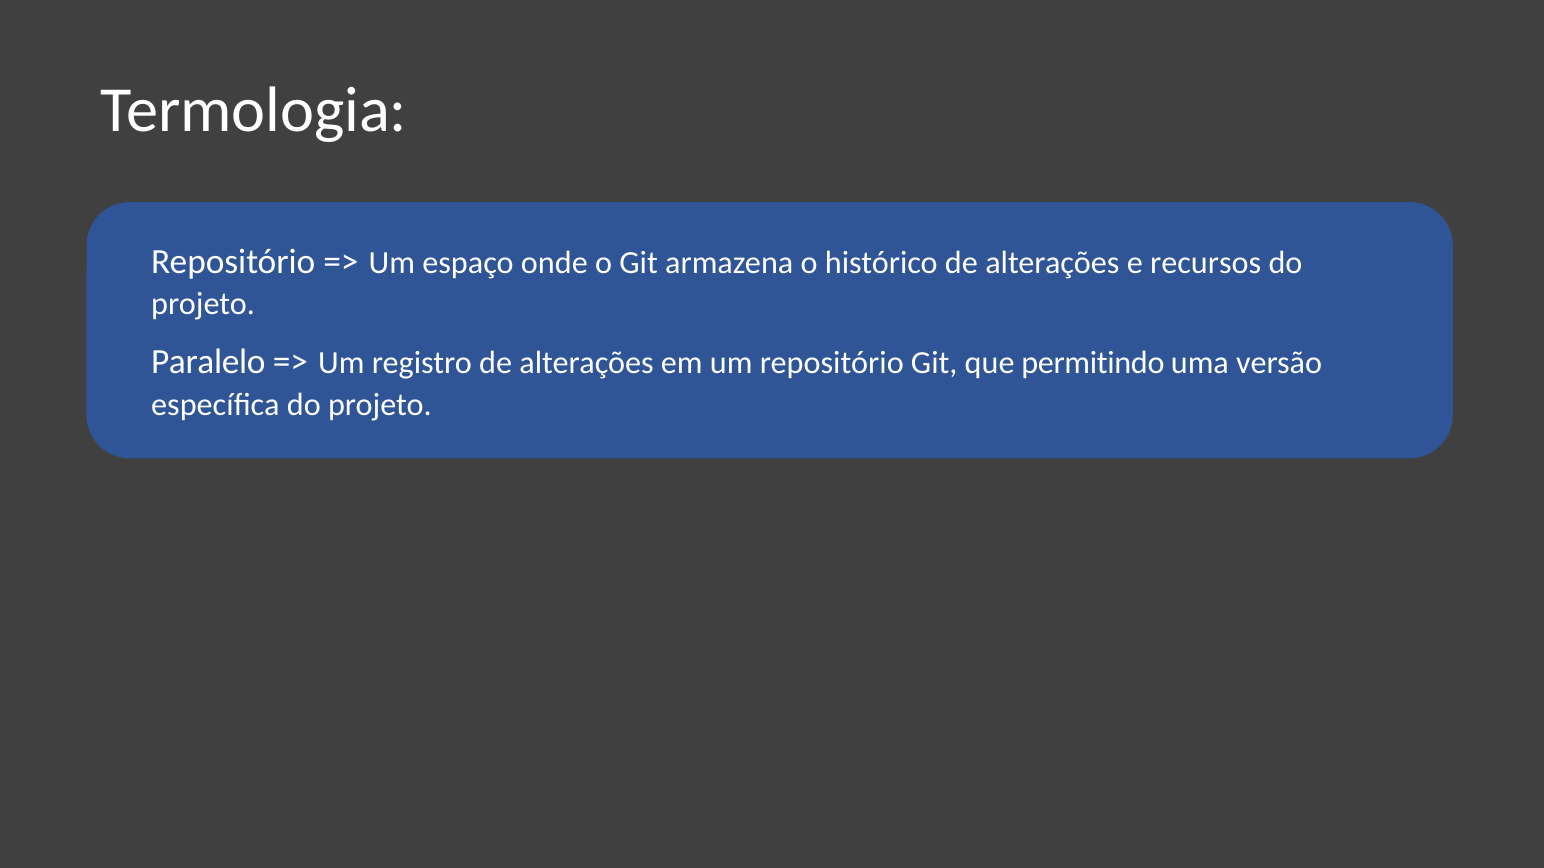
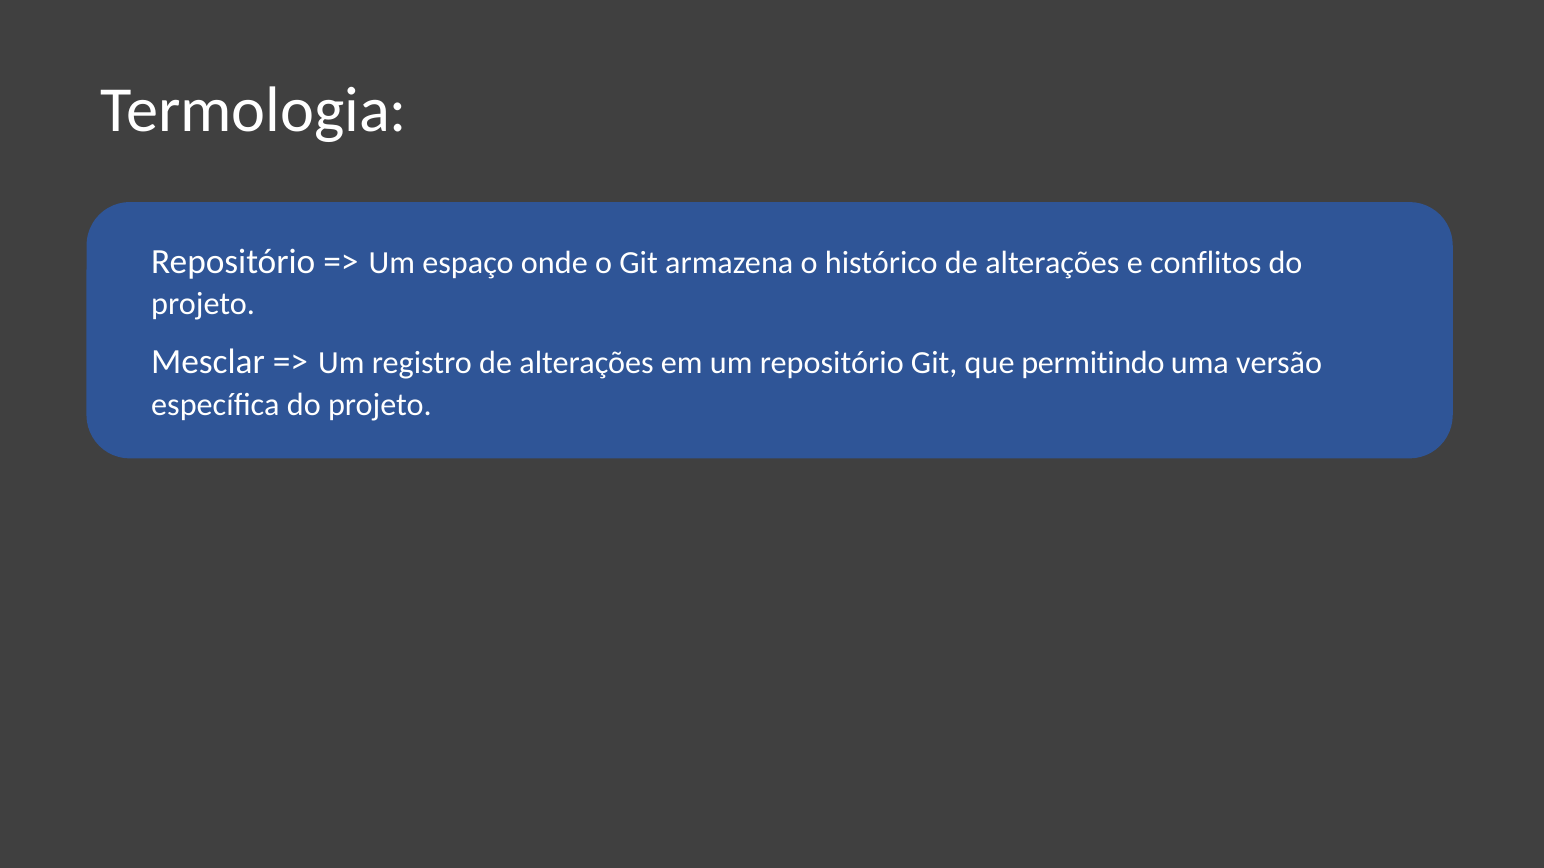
e recursos: recursos -> conflitos (1206, 263)
Paralelo: Paralelo -> Mesclar (208, 362)
